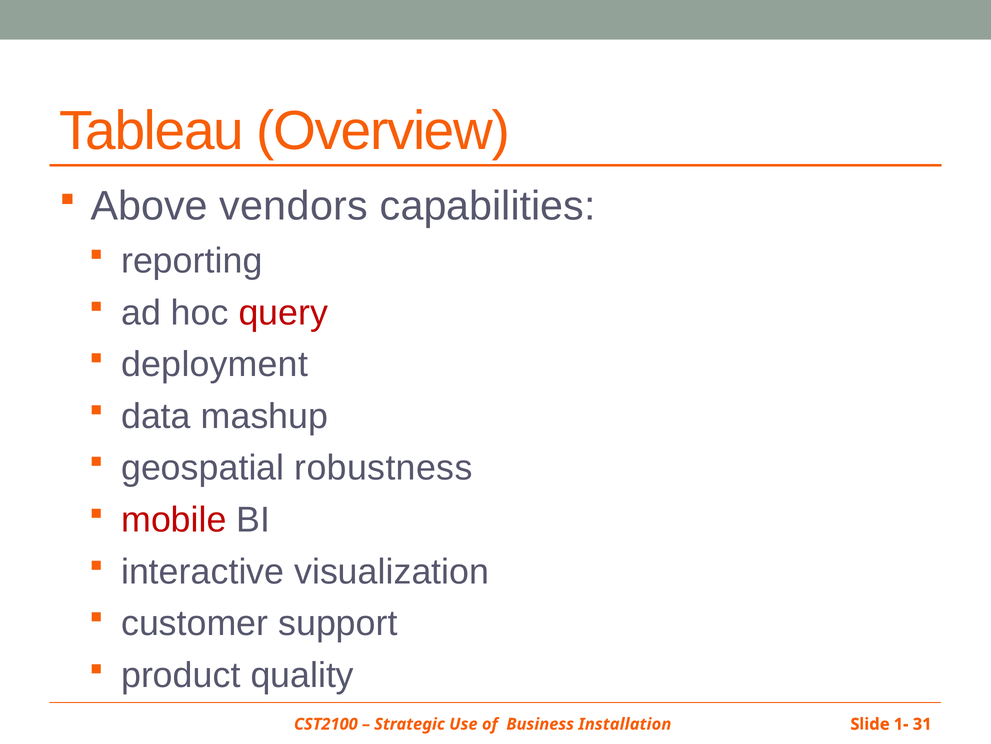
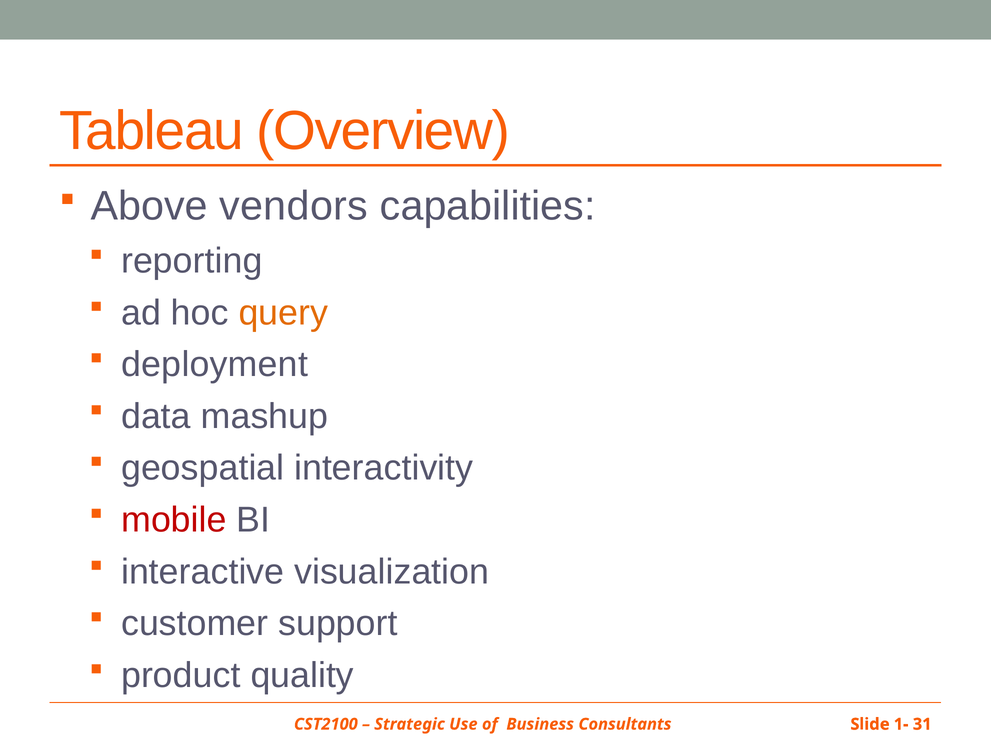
query colour: red -> orange (283, 312)
robustness: robustness -> interactivity (384, 468)
Installation: Installation -> Consultants (625, 723)
